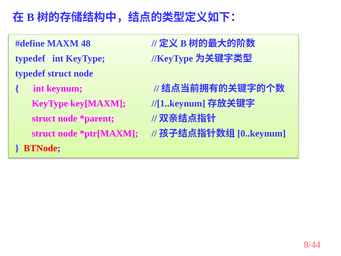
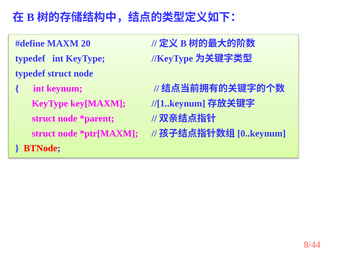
48: 48 -> 20 (86, 43)
